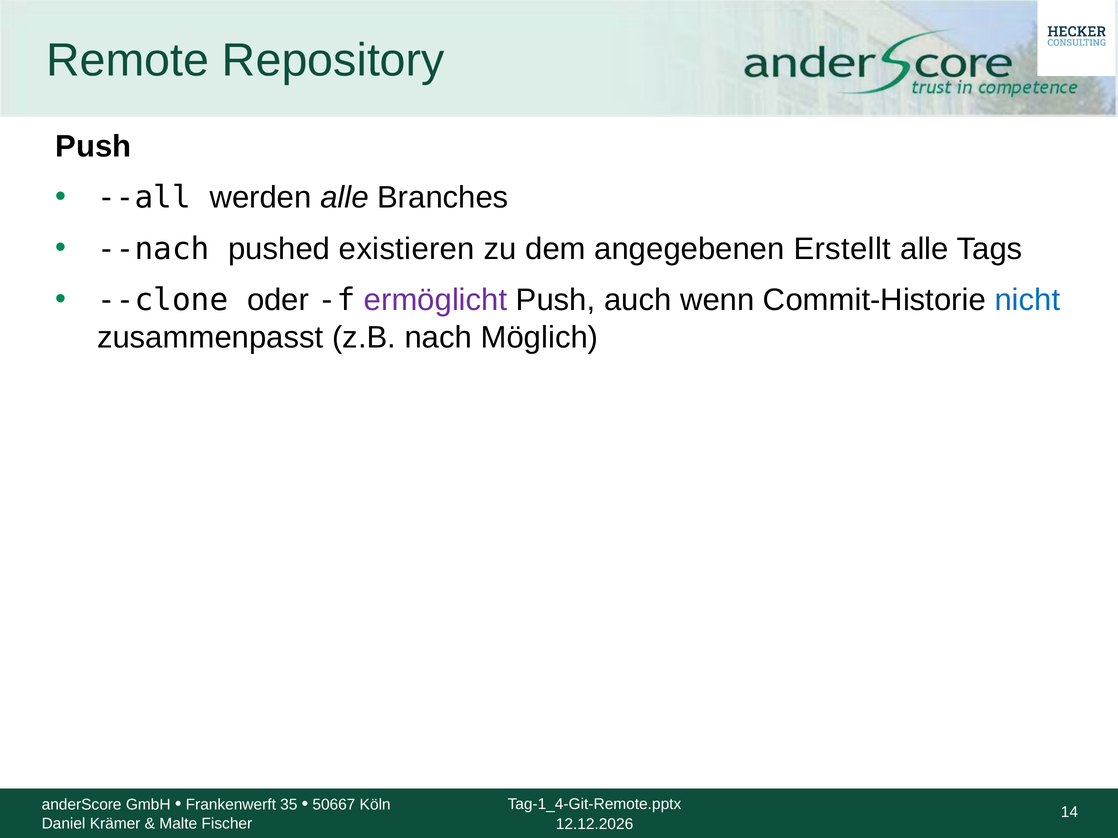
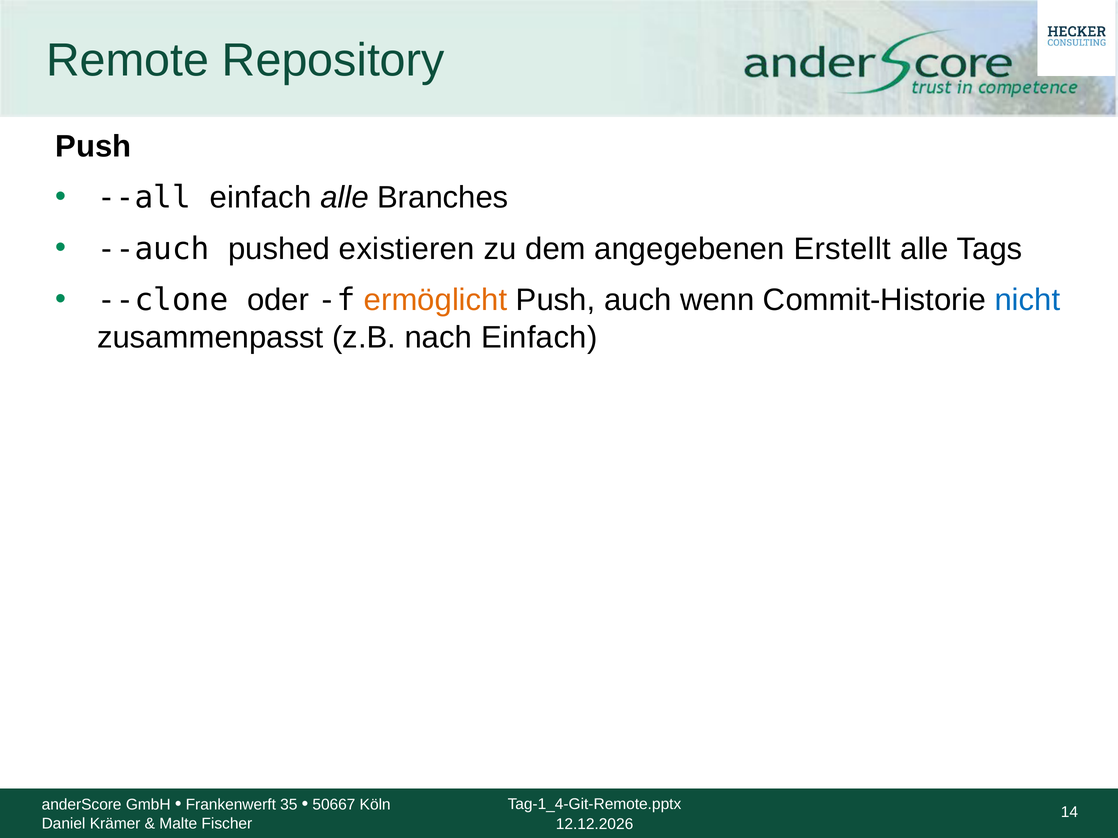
--all werden: werden -> einfach (260, 198)
--nach: --nach -> --auch (153, 249)
ermöglicht colour: purple -> orange (436, 300)
nach Möglich: Möglich -> Einfach (539, 338)
